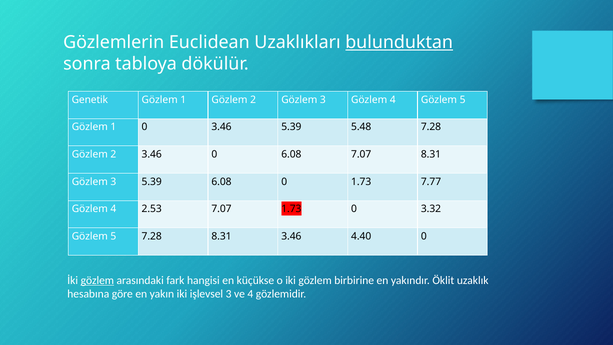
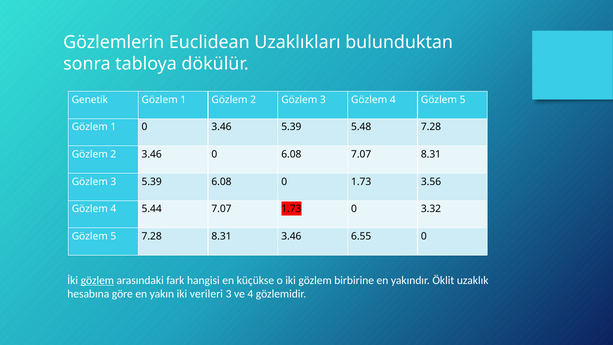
bulunduktan underline: present -> none (399, 42)
7.77: 7.77 -> 3.56 (431, 182)
2.53: 2.53 -> 5.44 (152, 209)
4.40: 4.40 -> 6.55 (361, 236)
işlevsel: işlevsel -> verileri (206, 294)
